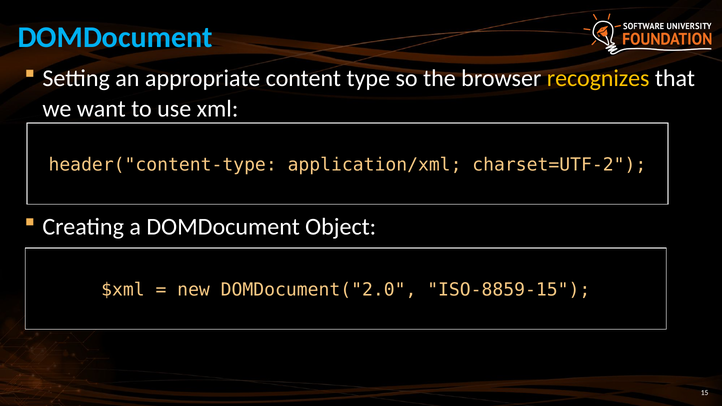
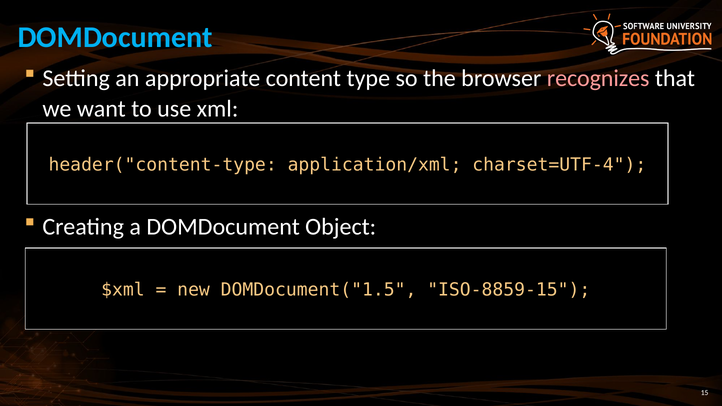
recognizes colour: yellow -> pink (598, 78)
charset=UTF-2: charset=UTF-2 -> charset=UTF-4 (559, 165)
DOMDocument("2.0: DOMDocument("2.0 -> DOMDocument("1.5 (319, 290)
